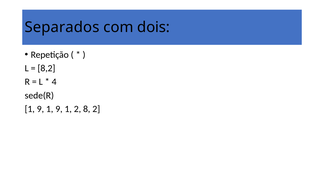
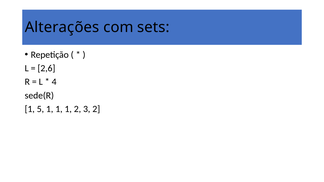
Separados: Separados -> Alterações (62, 27)
dois: dois -> sets (153, 27)
8,2: 8,2 -> 2,6 (46, 68)
9: 9 -> 5 (40, 109)
9: 9 -> 1 (59, 109)
8: 8 -> 3 (87, 109)
